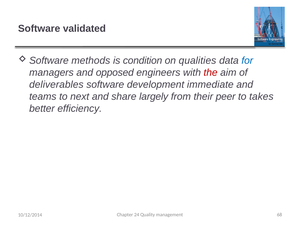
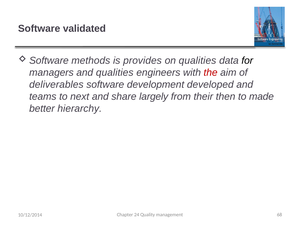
condition: condition -> provides (142, 61)
for colour: blue -> black (247, 61)
and opposed: opposed -> qualities (115, 73)
immediate: immediate -> developed (210, 85)
peer: peer -> then (226, 97)
takes: takes -> made (261, 97)
efficiency: efficiency -> hierarchy (80, 109)
